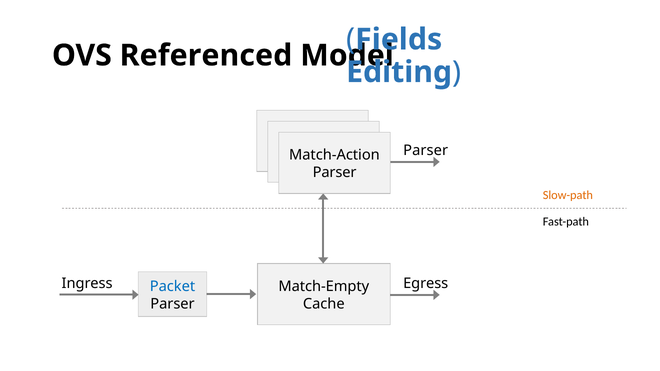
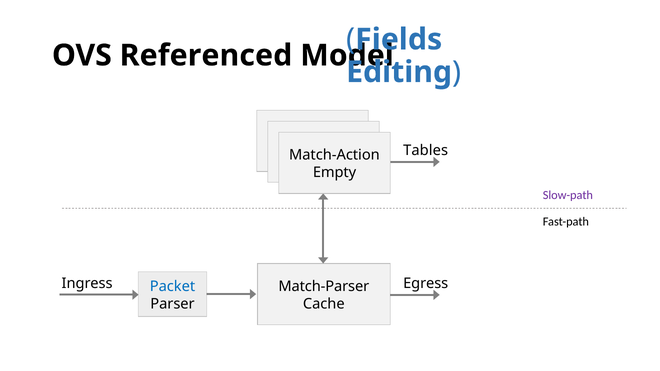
Parser: Parser -> Tables (426, 151)
Parser: Parser -> Empty (335, 173)
Slow-path colour: orange -> purple (568, 195)
Match-Empty: Match-Empty -> Match-Parser (324, 287)
